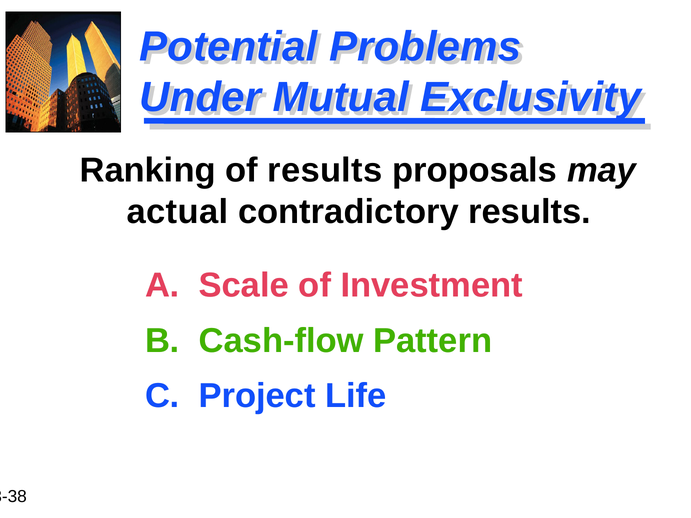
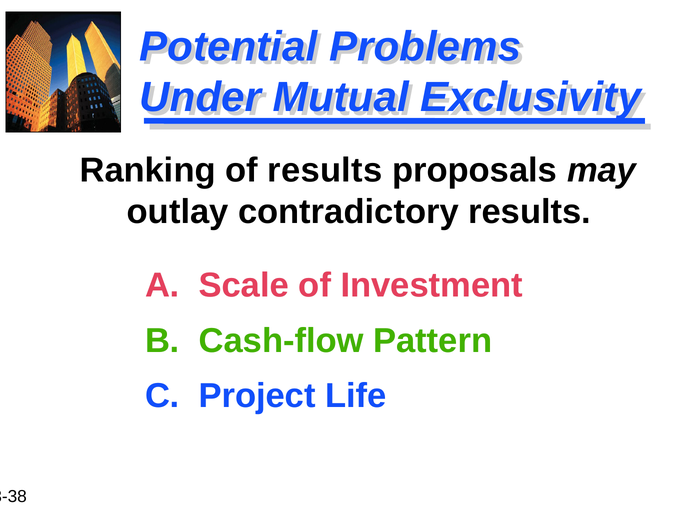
actual: actual -> outlay (178, 212)
